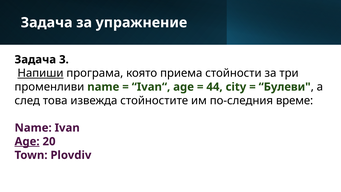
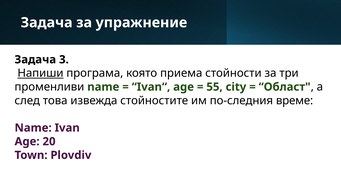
44: 44 -> 55 (215, 87)
Булеви: Булеви -> Област (285, 87)
Age underline: present -> none (27, 141)
